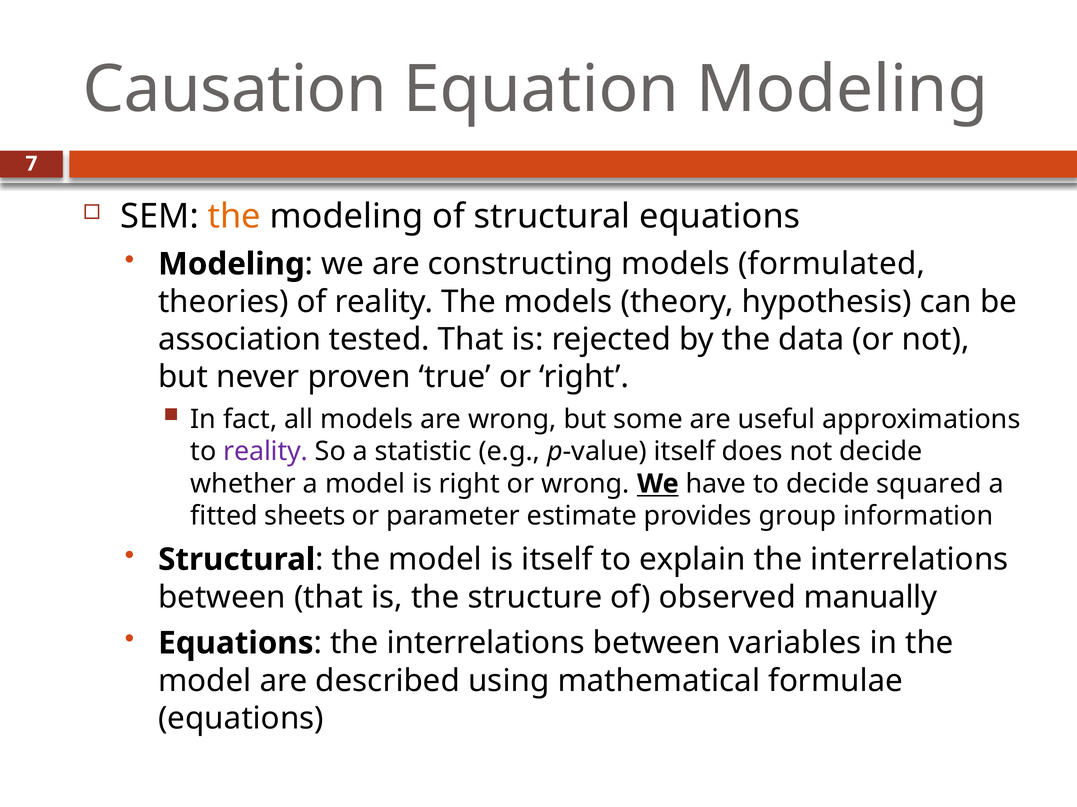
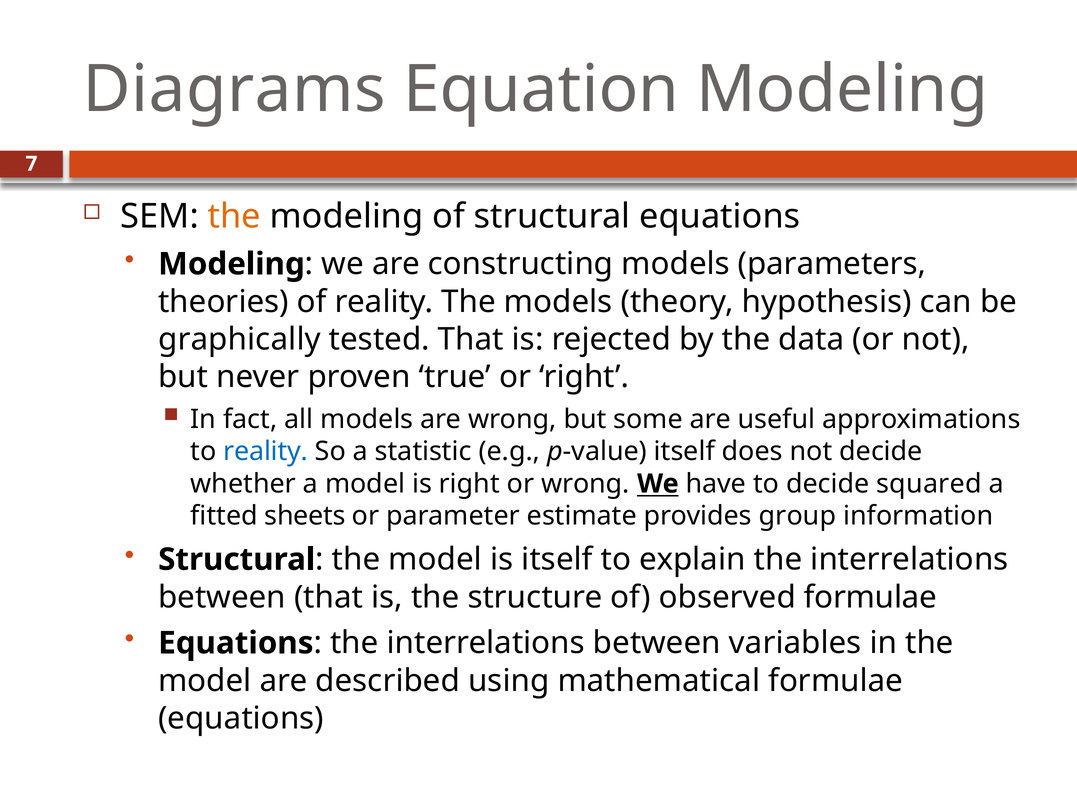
Causation: Causation -> Diagrams (234, 90)
formulated: formulated -> parameters (832, 264)
association: association -> graphically (239, 340)
reality colour: purple -> blue (266, 452)
observed manually: manually -> formulae (870, 598)
